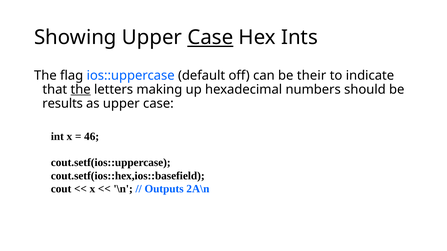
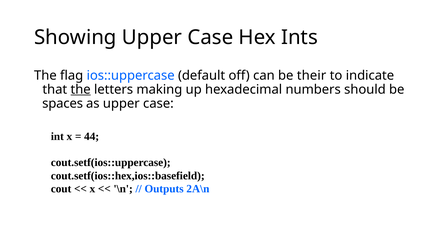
Case underline: present -> none (210, 38)
results: results -> spaces (63, 104)
46: 46 -> 44 (92, 137)
